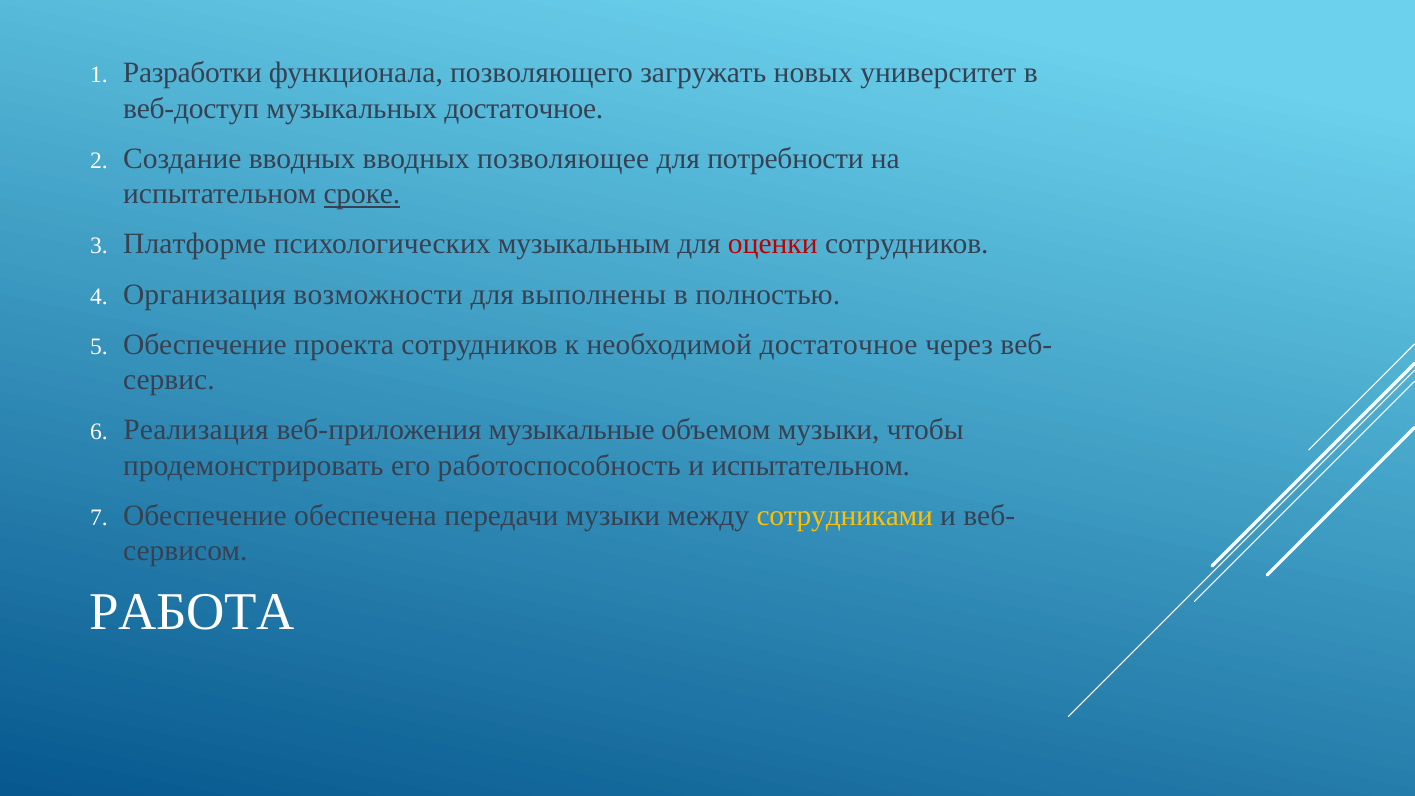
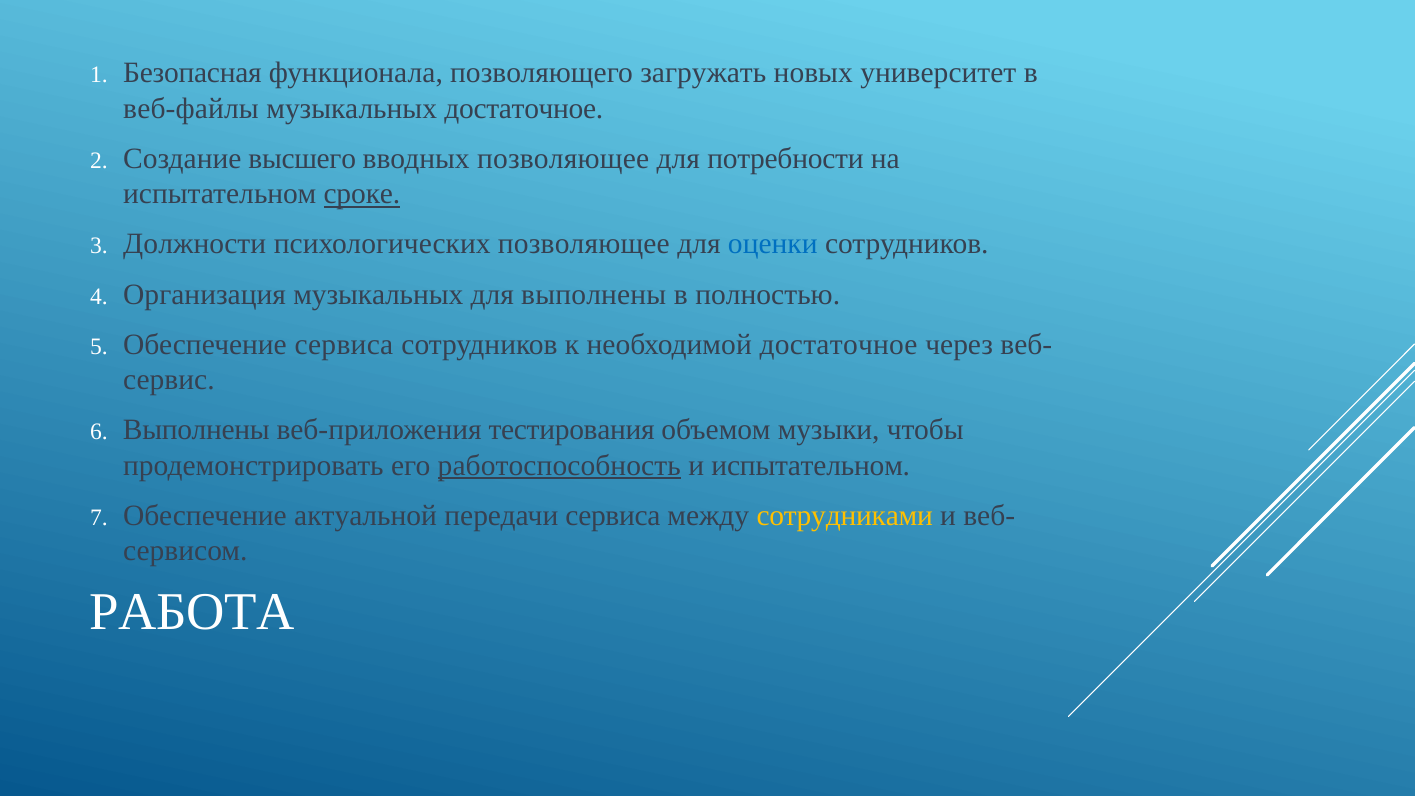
Разработки: Разработки -> Безопасная (192, 73)
веб-доступ: веб-доступ -> веб-файлы (191, 109)
Создание вводных: вводных -> высшего (302, 159)
Платформе: Платформе -> Должности (195, 244)
психологических музыкальным: музыкальным -> позволяющее (584, 244)
оценки colour: red -> blue (773, 244)
Организация возможности: возможности -> музыкальных (378, 294)
Обеспечение проекта: проекта -> сервиса (344, 344)
Реализация: Реализация -> Выполнены (196, 430)
музыкальные: музыкальные -> тестирования (572, 430)
работоспособность underline: none -> present (559, 465)
обеспечена: обеспечена -> актуальной (366, 516)
передачи музыки: музыки -> сервиса (613, 516)
